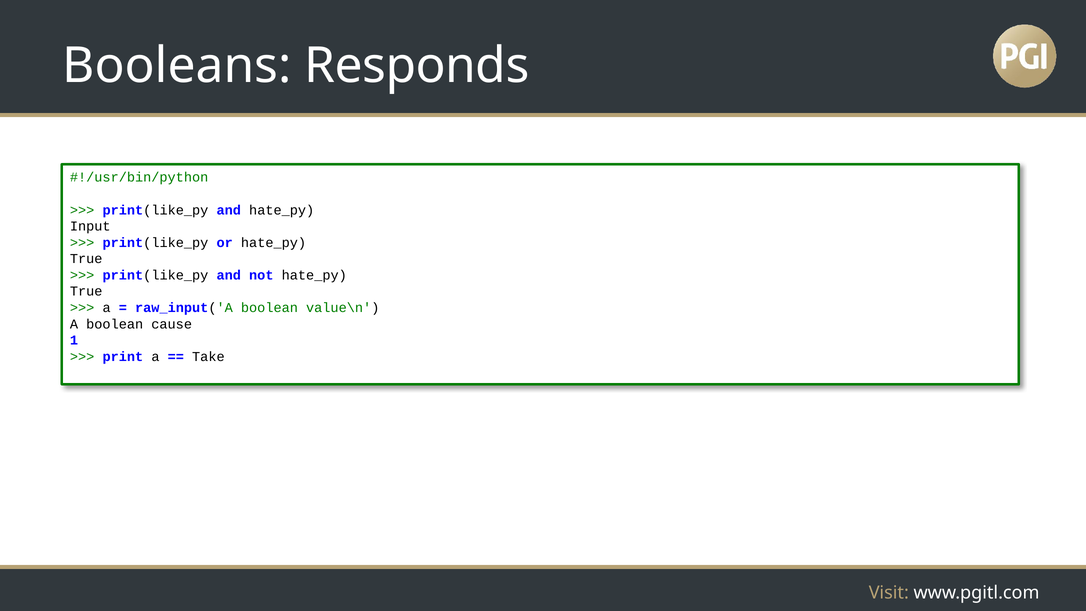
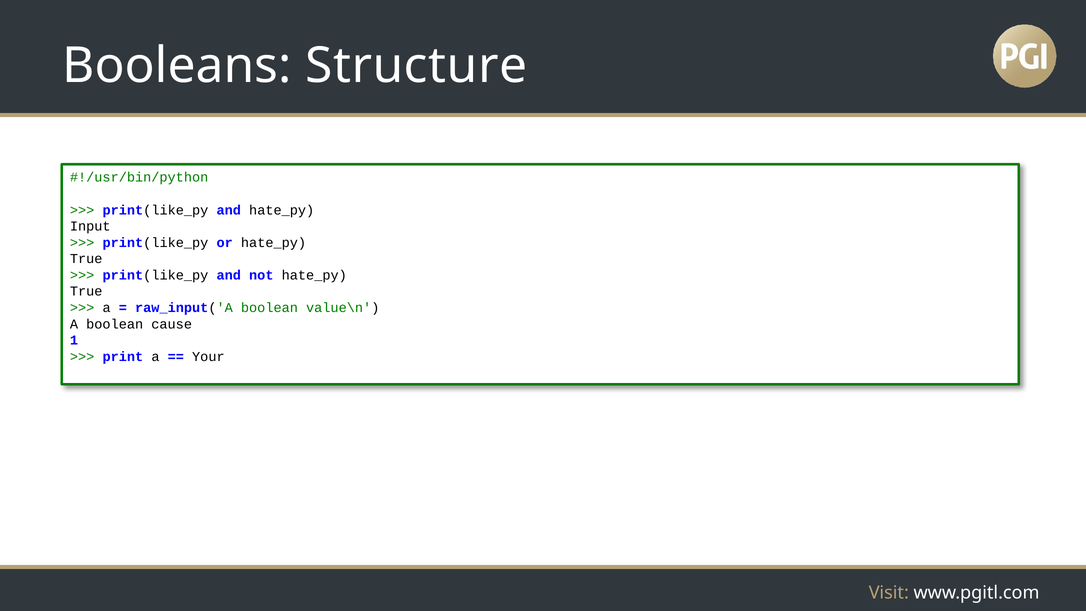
Responds: Responds -> Structure (416, 66)
Take: Take -> Your (208, 357)
